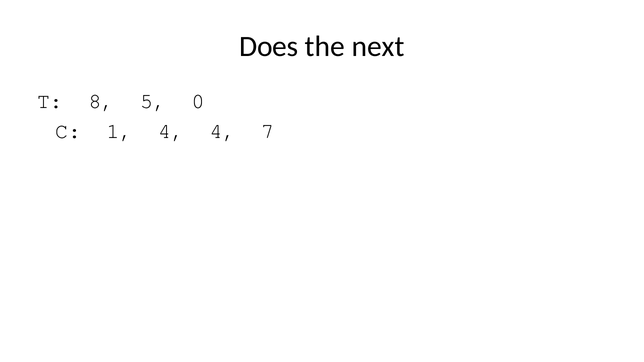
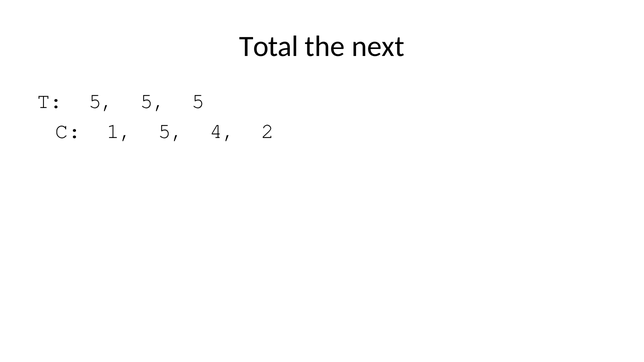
Does: Does -> Total (269, 47)
T 8: 8 -> 5 (101, 101)
0: 0 -> 5 (198, 101)
1 4: 4 -> 5 (171, 131)
7: 7 -> 2 (268, 131)
